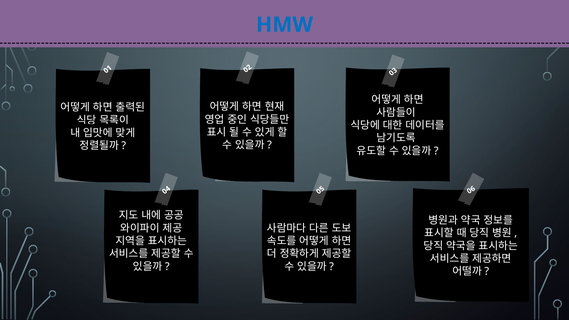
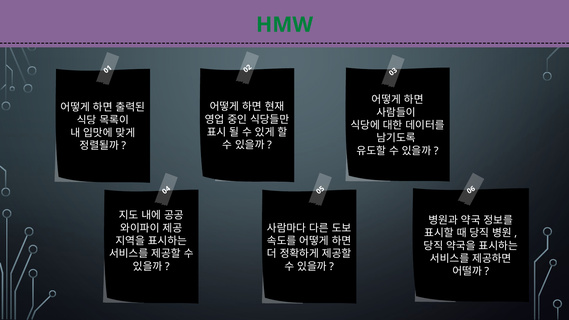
HMW colour: blue -> green (285, 25)
